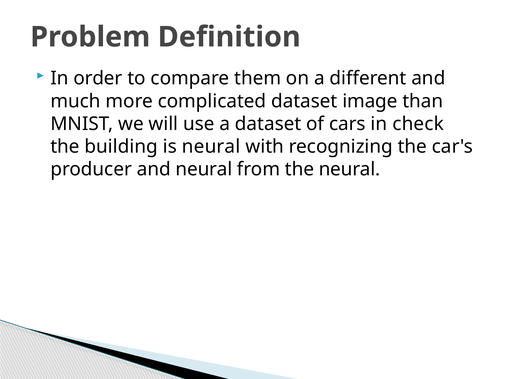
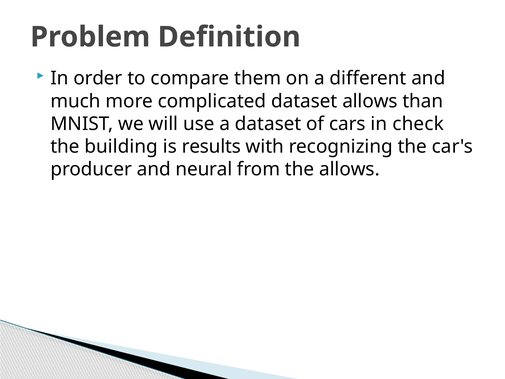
dataset image: image -> allows (370, 101)
is neural: neural -> results (211, 147)
the neural: neural -> allows (349, 169)
